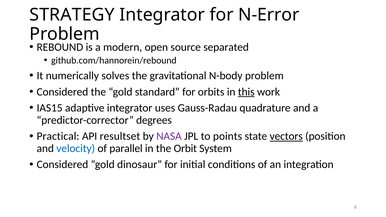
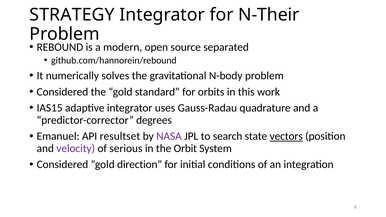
N-Error: N-Error -> N-Their (269, 15)
this underline: present -> none (246, 92)
Practical: Practical -> Emanuel (58, 136)
points: points -> search (228, 136)
velocity colour: blue -> purple (76, 148)
parallel: parallel -> serious (126, 148)
dinosaur: dinosaur -> direction (140, 165)
